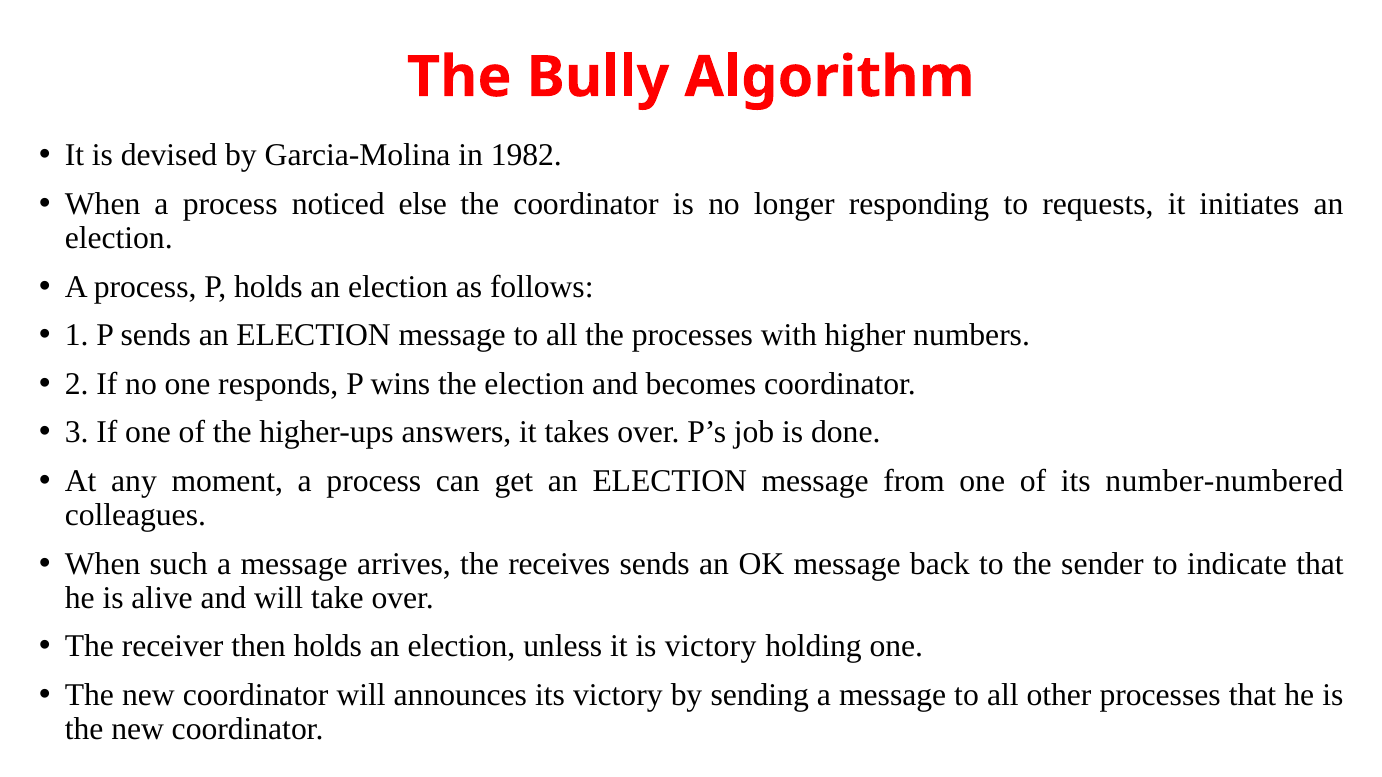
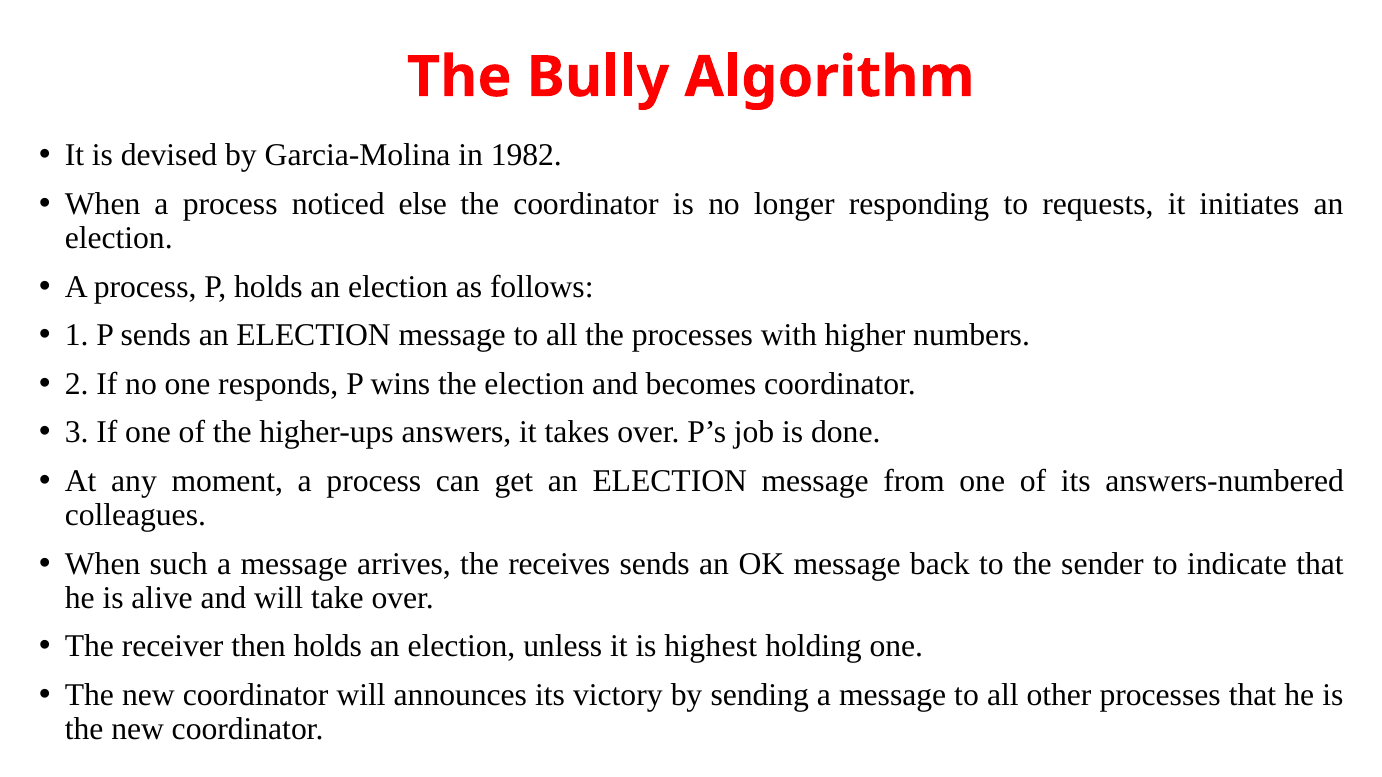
number-numbered: number-numbered -> answers-numbered (1225, 481)
is victory: victory -> highest (711, 647)
